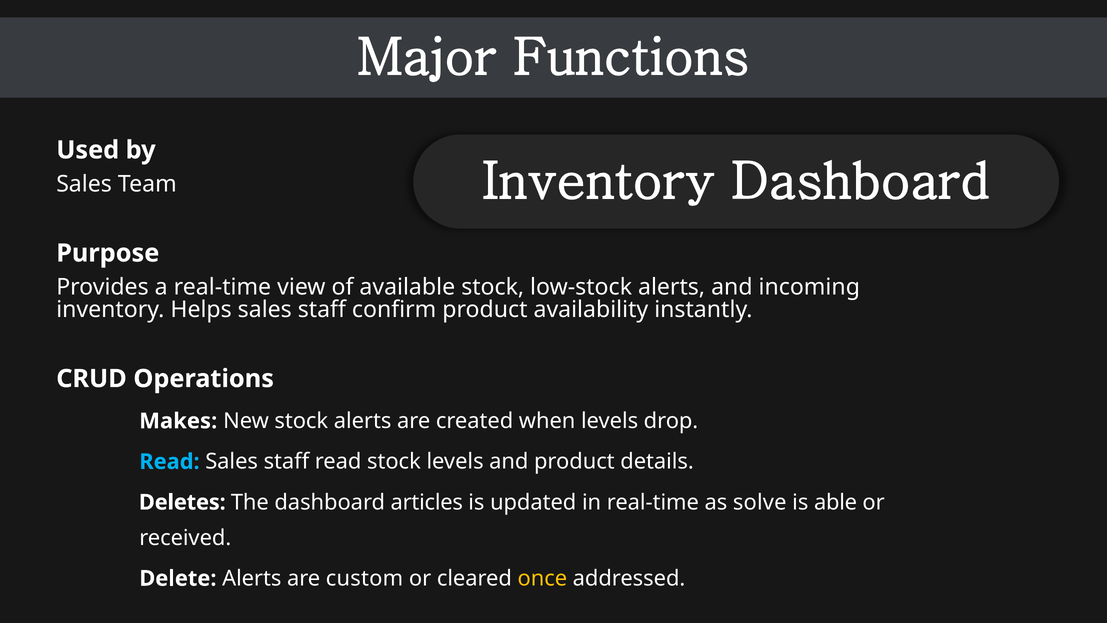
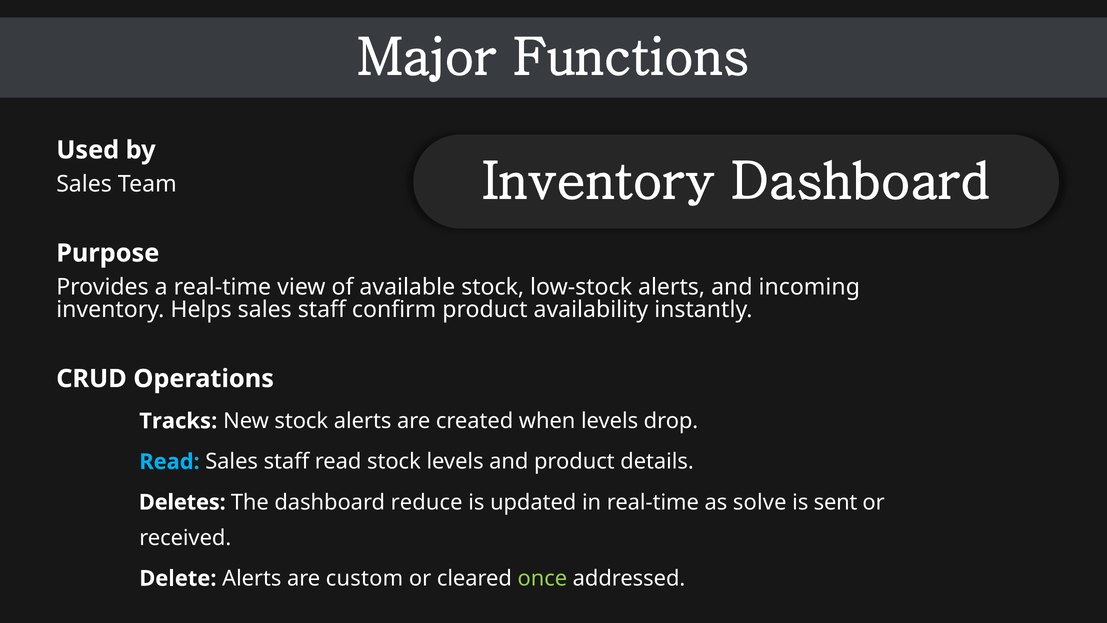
Makes: Makes -> Tracks (178, 421)
articles: articles -> reduce (427, 502)
able: able -> sent (836, 502)
once colour: yellow -> light green (542, 578)
